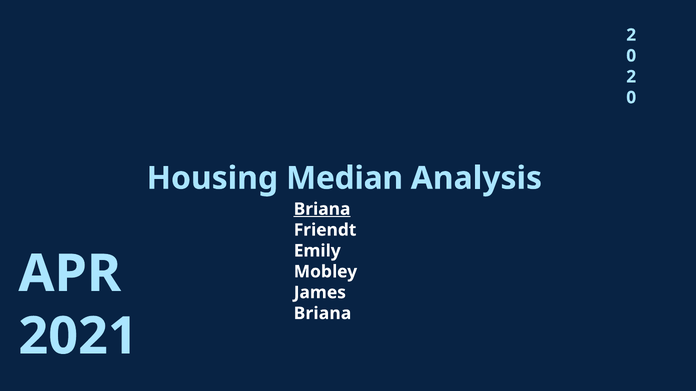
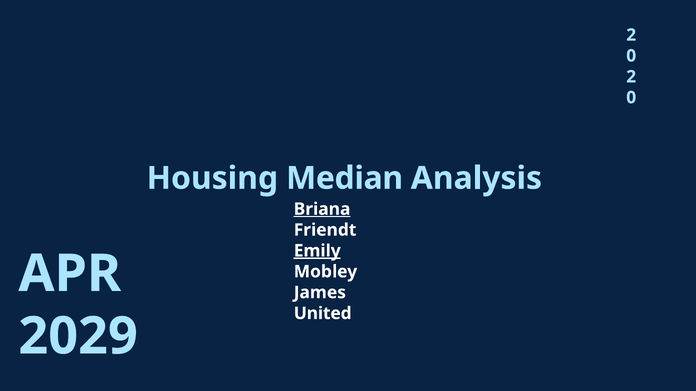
Emily underline: none -> present (317, 251)
Briana: Briana -> United (323, 314)
2021: 2021 -> 2029 (78, 337)
